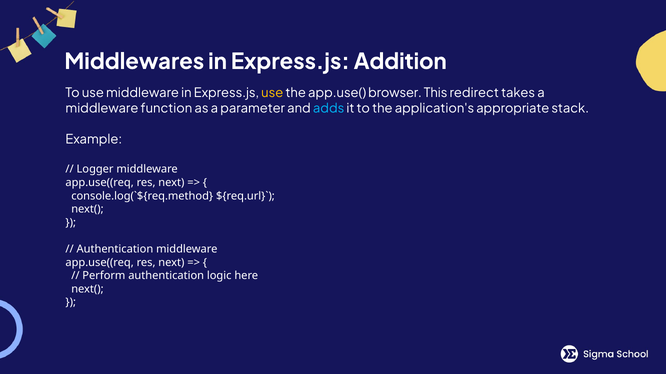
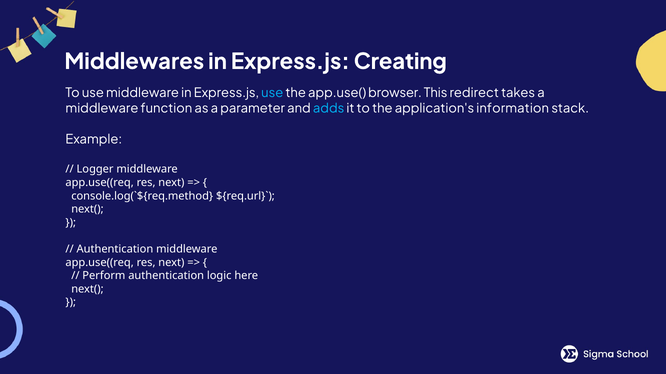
Addition: Addition -> Creating (400, 62)
use colour: yellow -> light blue (272, 93)
appropriate: appropriate -> information (513, 109)
